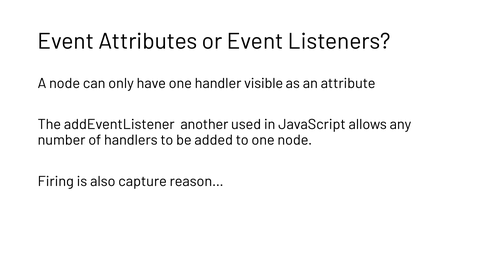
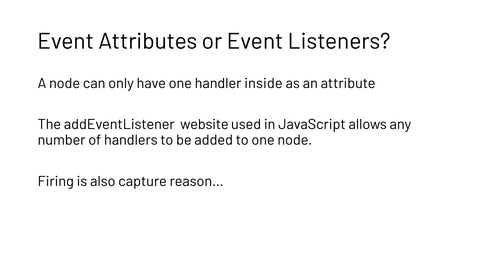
visible: visible -> inside (263, 83)
another: another -> website (204, 125)
